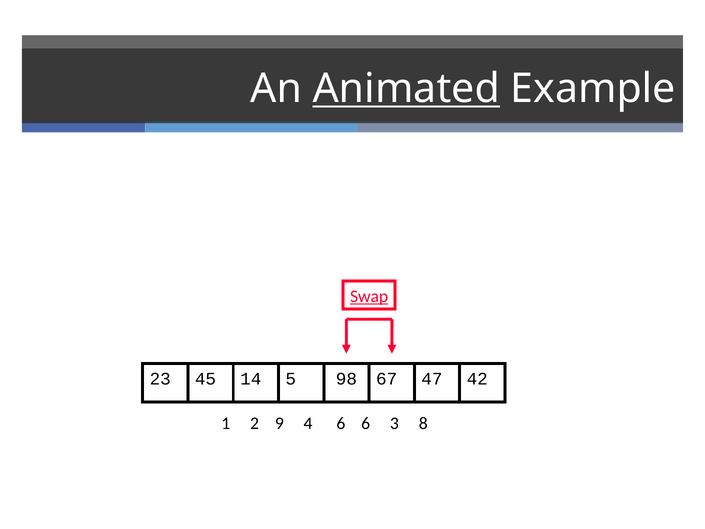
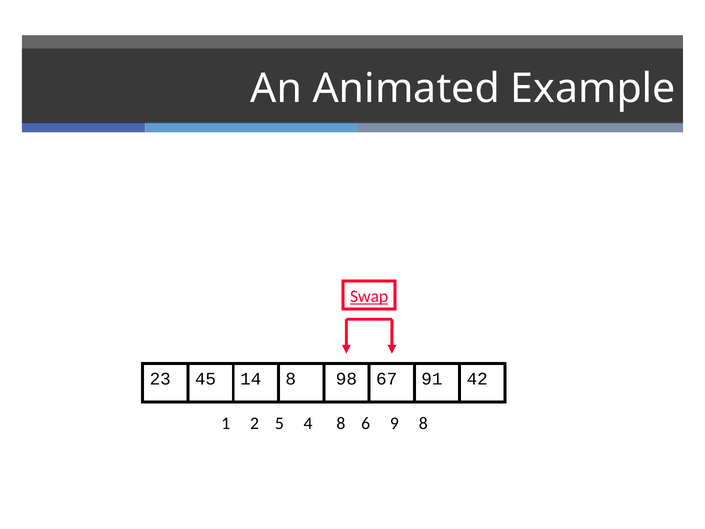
Animated underline: present -> none (406, 89)
45 5: 5 -> 8 (291, 379)
47: 47 -> 91 (432, 379)
9: 9 -> 5 (279, 423)
4 6: 6 -> 8 (341, 423)
3: 3 -> 9 (394, 423)
